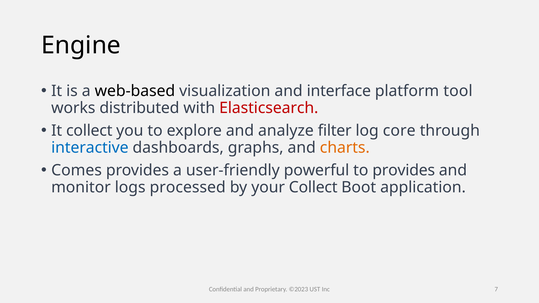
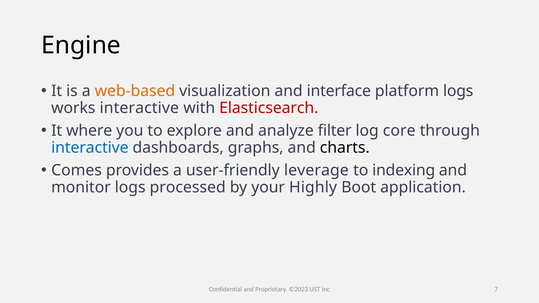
web-based colour: black -> orange (135, 91)
platform tool: tool -> logs (458, 91)
works distributed: distributed -> interactive (139, 108)
It collect: collect -> where (89, 131)
charts colour: orange -> black (345, 148)
powerful: powerful -> leverage (316, 170)
to provides: provides -> indexing (404, 170)
your Collect: Collect -> Highly (313, 187)
